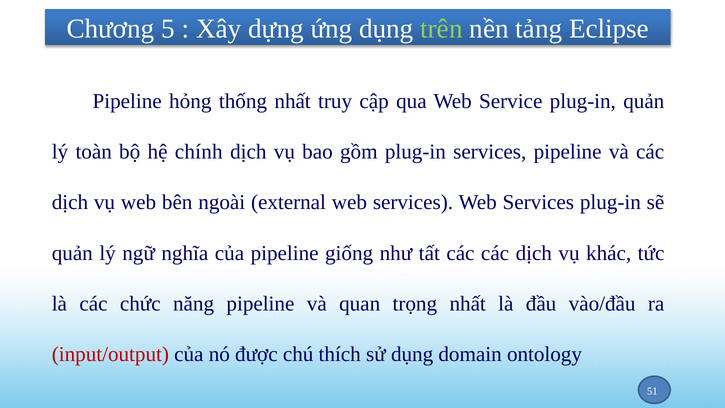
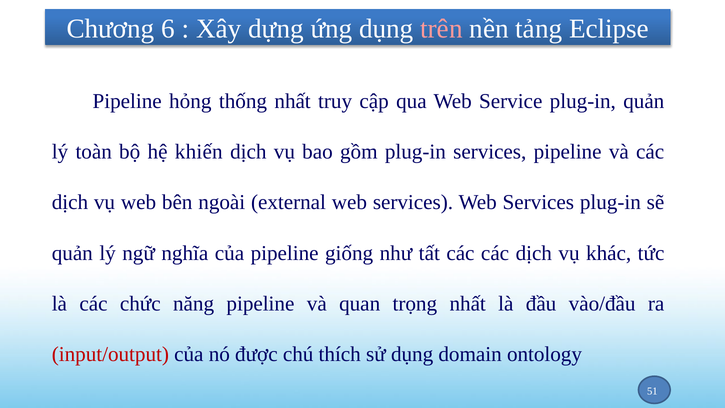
5: 5 -> 6 (168, 29)
trên colour: light green -> pink (442, 29)
chính: chính -> khiến (199, 152)
